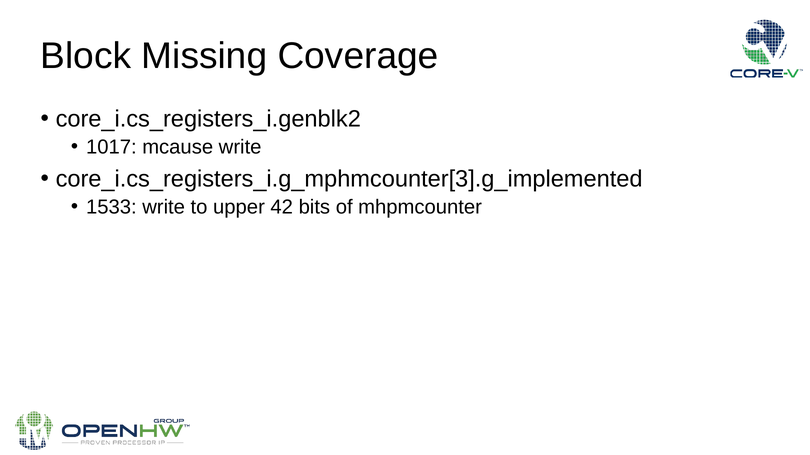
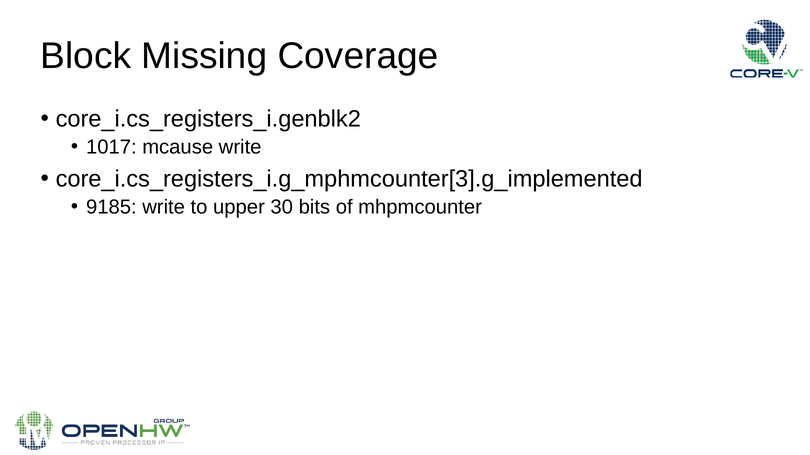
1533: 1533 -> 9185 (111, 207)
42: 42 -> 30 (282, 207)
